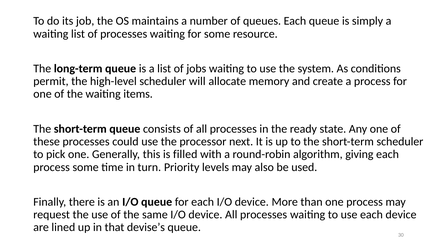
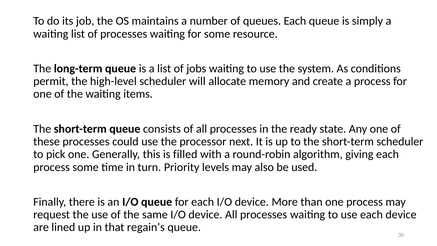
devise’s: devise’s -> regain’s (146, 227)
